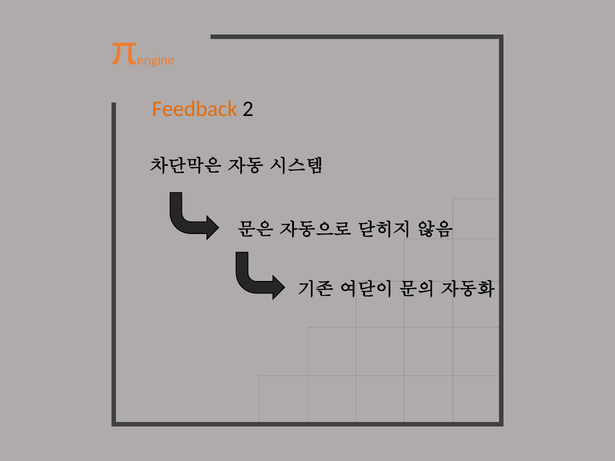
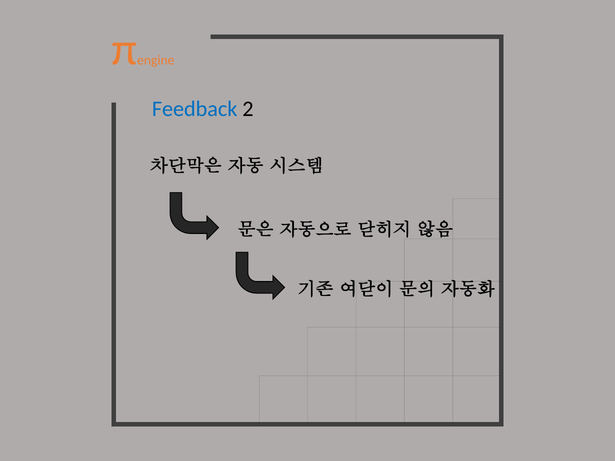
Feedback colour: orange -> blue (195, 109)
